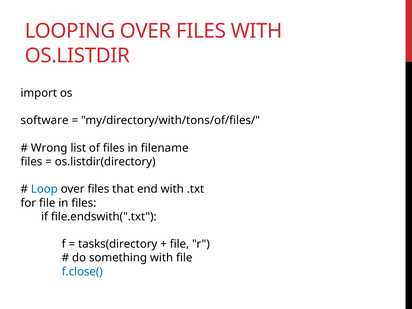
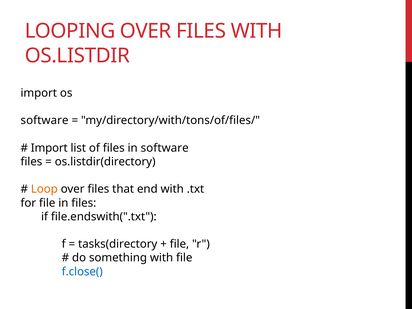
Wrong: Wrong -> Import (49, 148)
in filename: filename -> software (165, 148)
Loop colour: blue -> orange (44, 189)
